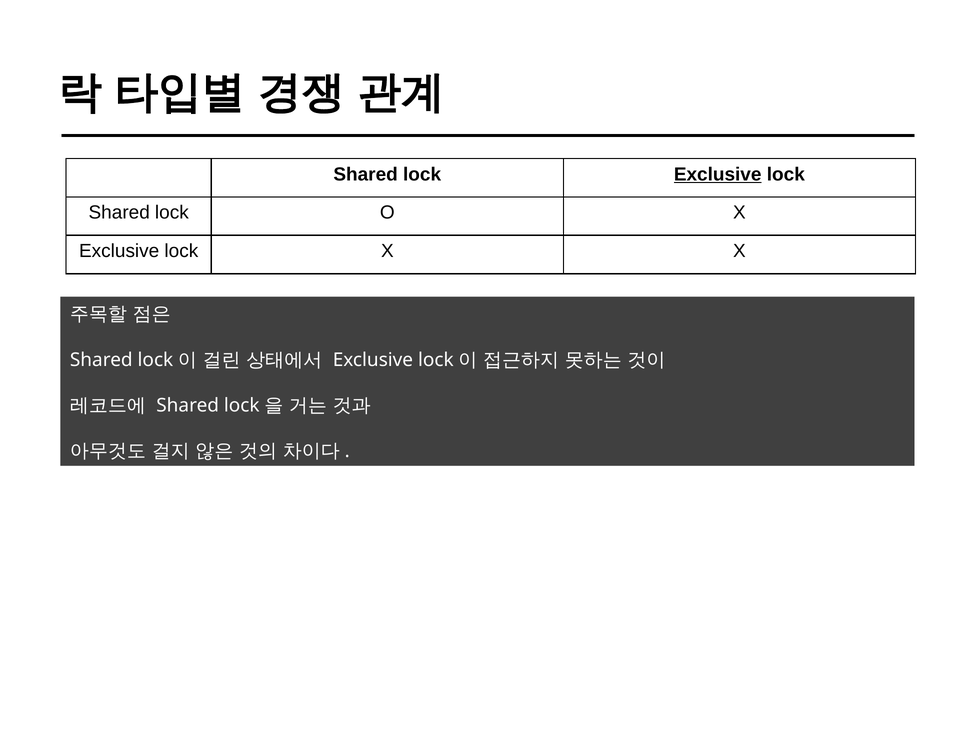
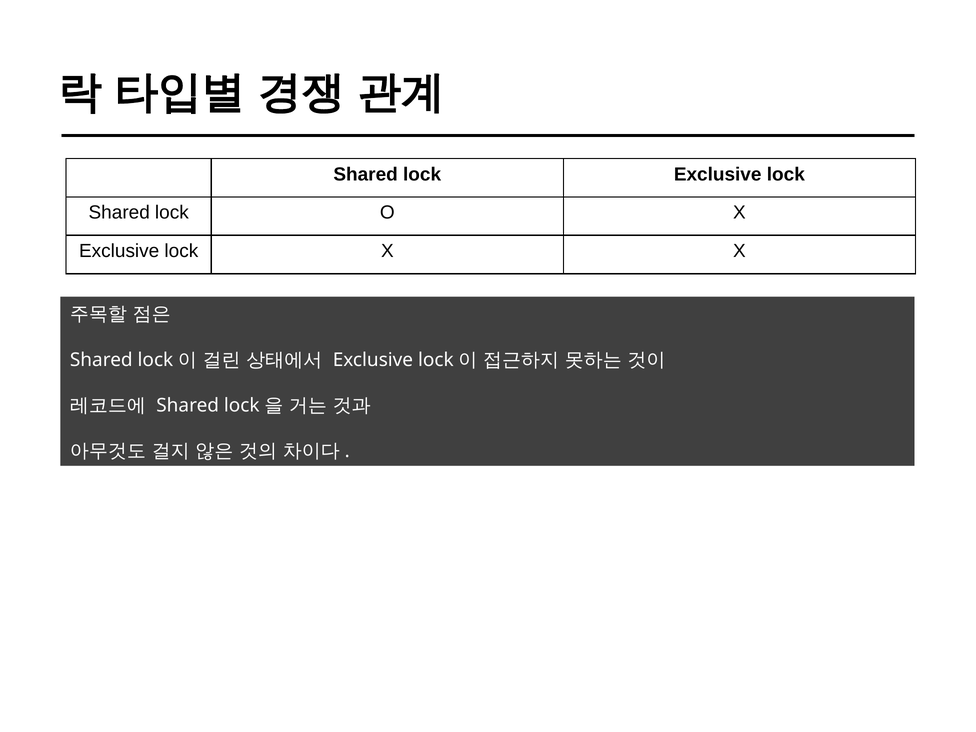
Exclusive underline: present -> none (718, 174)
